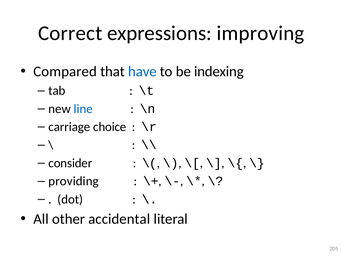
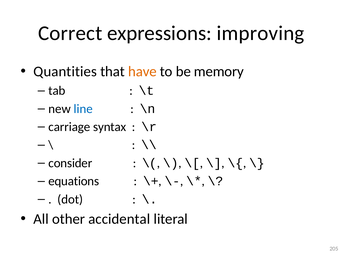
Compared: Compared -> Quantities (65, 72)
have colour: blue -> orange (142, 72)
indexing: indexing -> memory (219, 72)
choice: choice -> syntax (110, 127)
providing: providing -> equations (74, 181)
